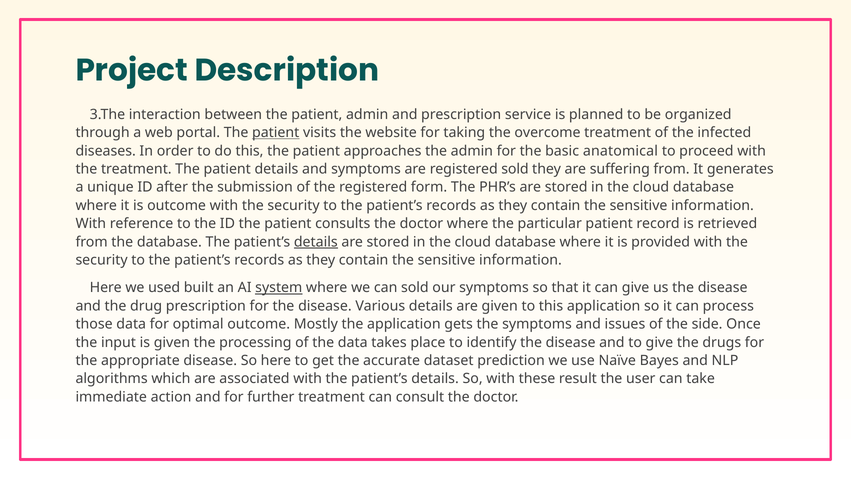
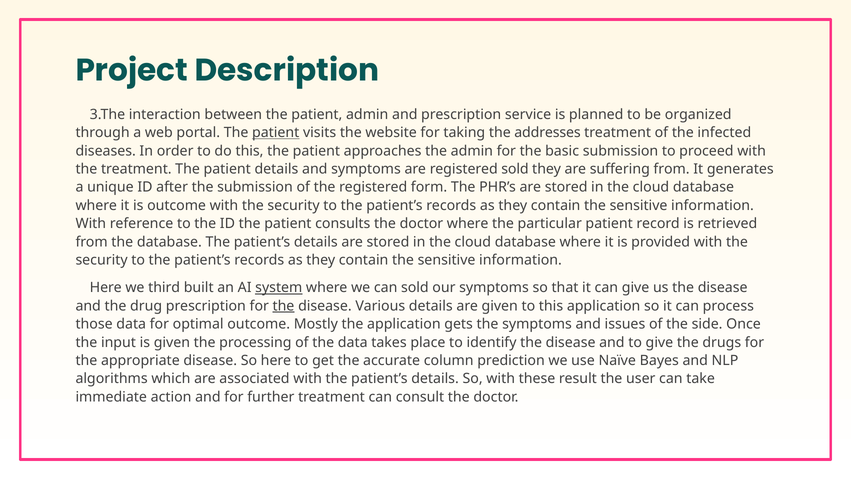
overcome: overcome -> addresses (548, 133)
basic anatomical: anatomical -> submission (621, 151)
details underline: present -> none (316, 242)
used: used -> third (164, 288)
the underline: none -> present (283, 306)
dataset: dataset -> column (449, 360)
